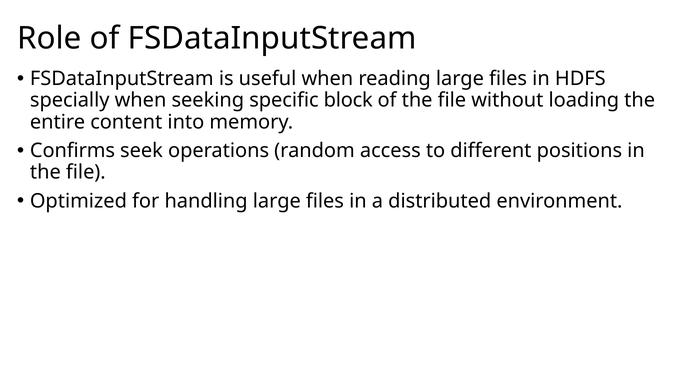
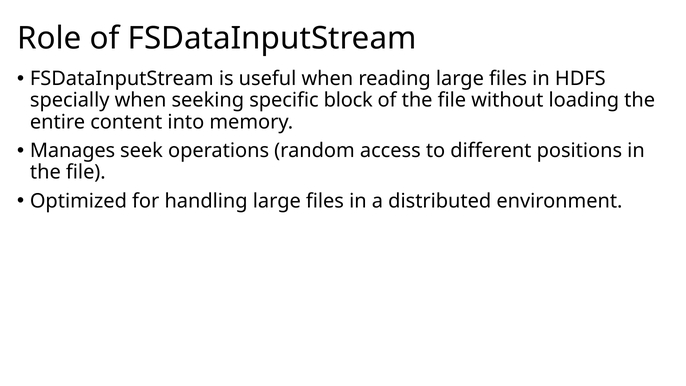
Confirms: Confirms -> Manages (73, 151)
